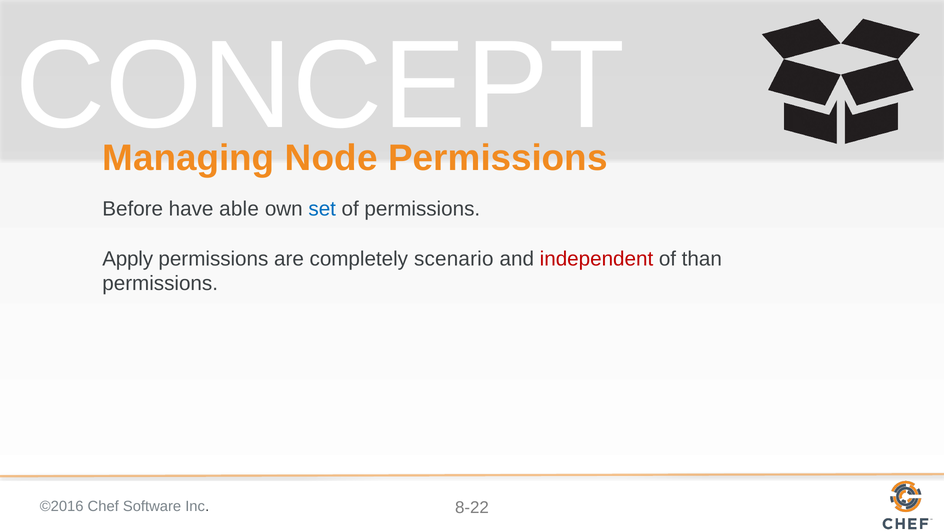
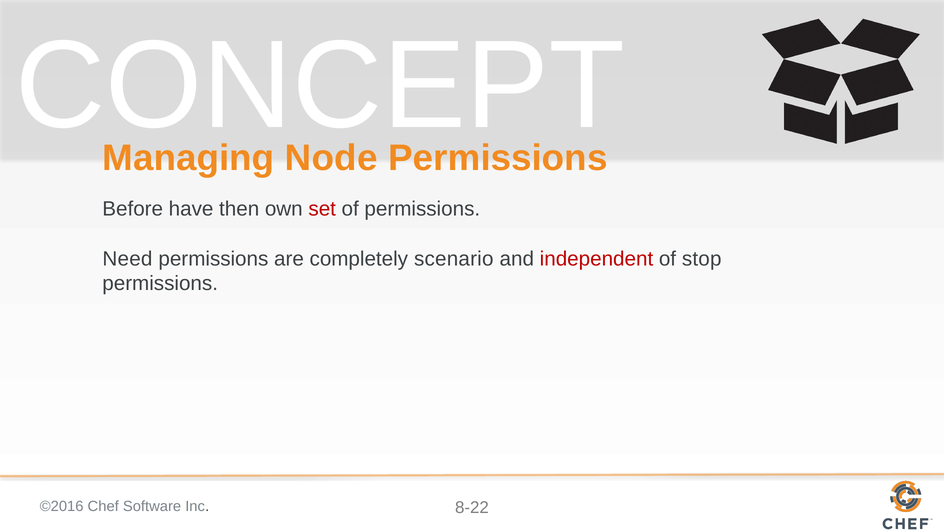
able: able -> then (239, 209)
set colour: blue -> red (322, 209)
Apply: Apply -> Need (127, 259)
than: than -> stop (702, 259)
